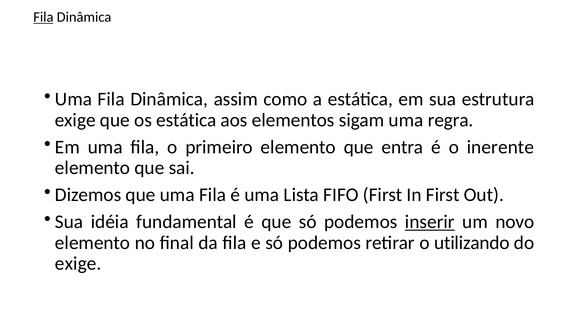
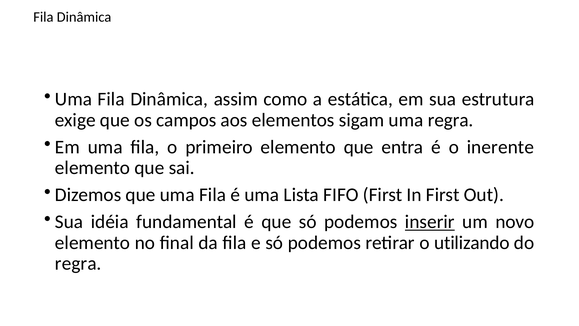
Fila underline: present -> none (43, 17)
os estática: estática -> campos (186, 120)
exige: exige -> regra (78, 263)
